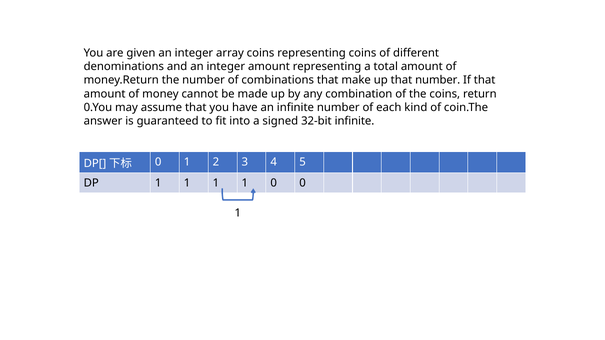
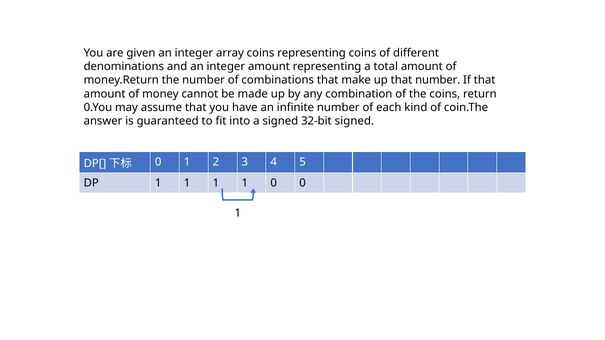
32-bit infinite: infinite -> signed (354, 121)
